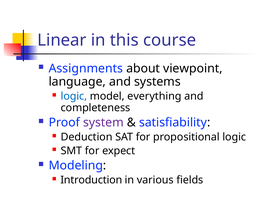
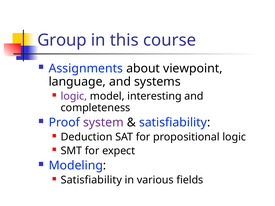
Linear: Linear -> Group (62, 40)
logic colour: blue -> purple (74, 96)
everything: everything -> interesting (154, 96)
Introduction: Introduction -> Satisfiability (91, 180)
